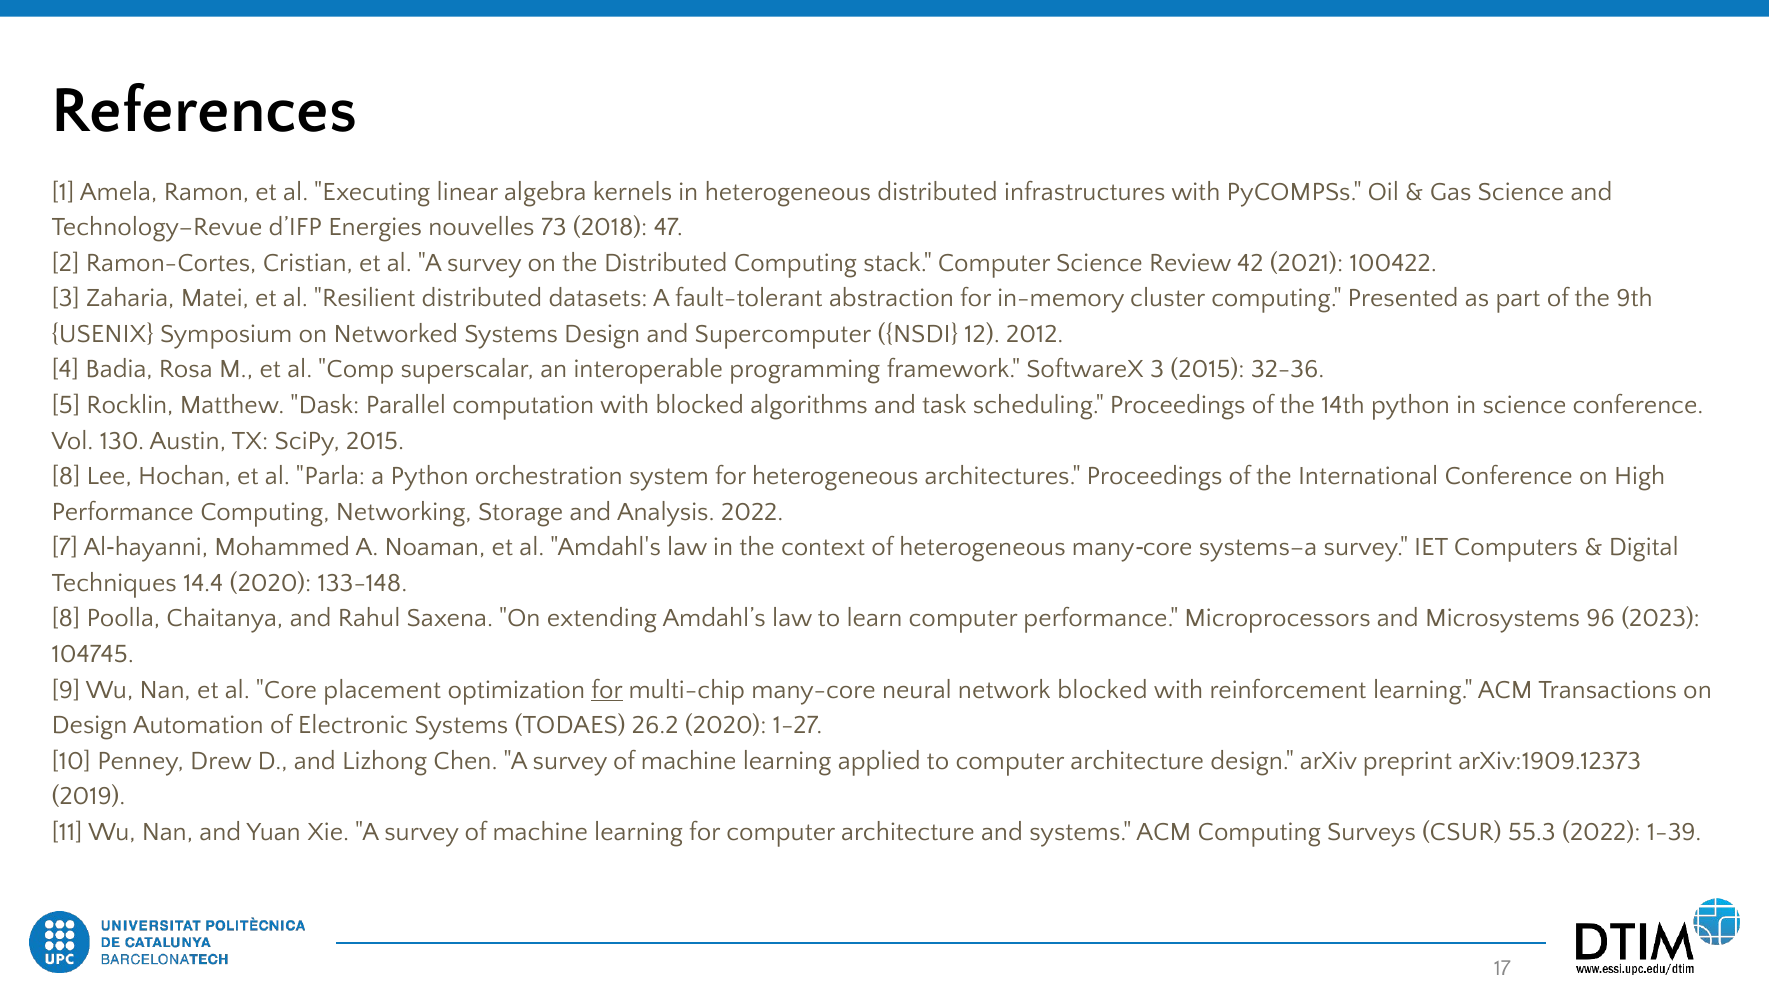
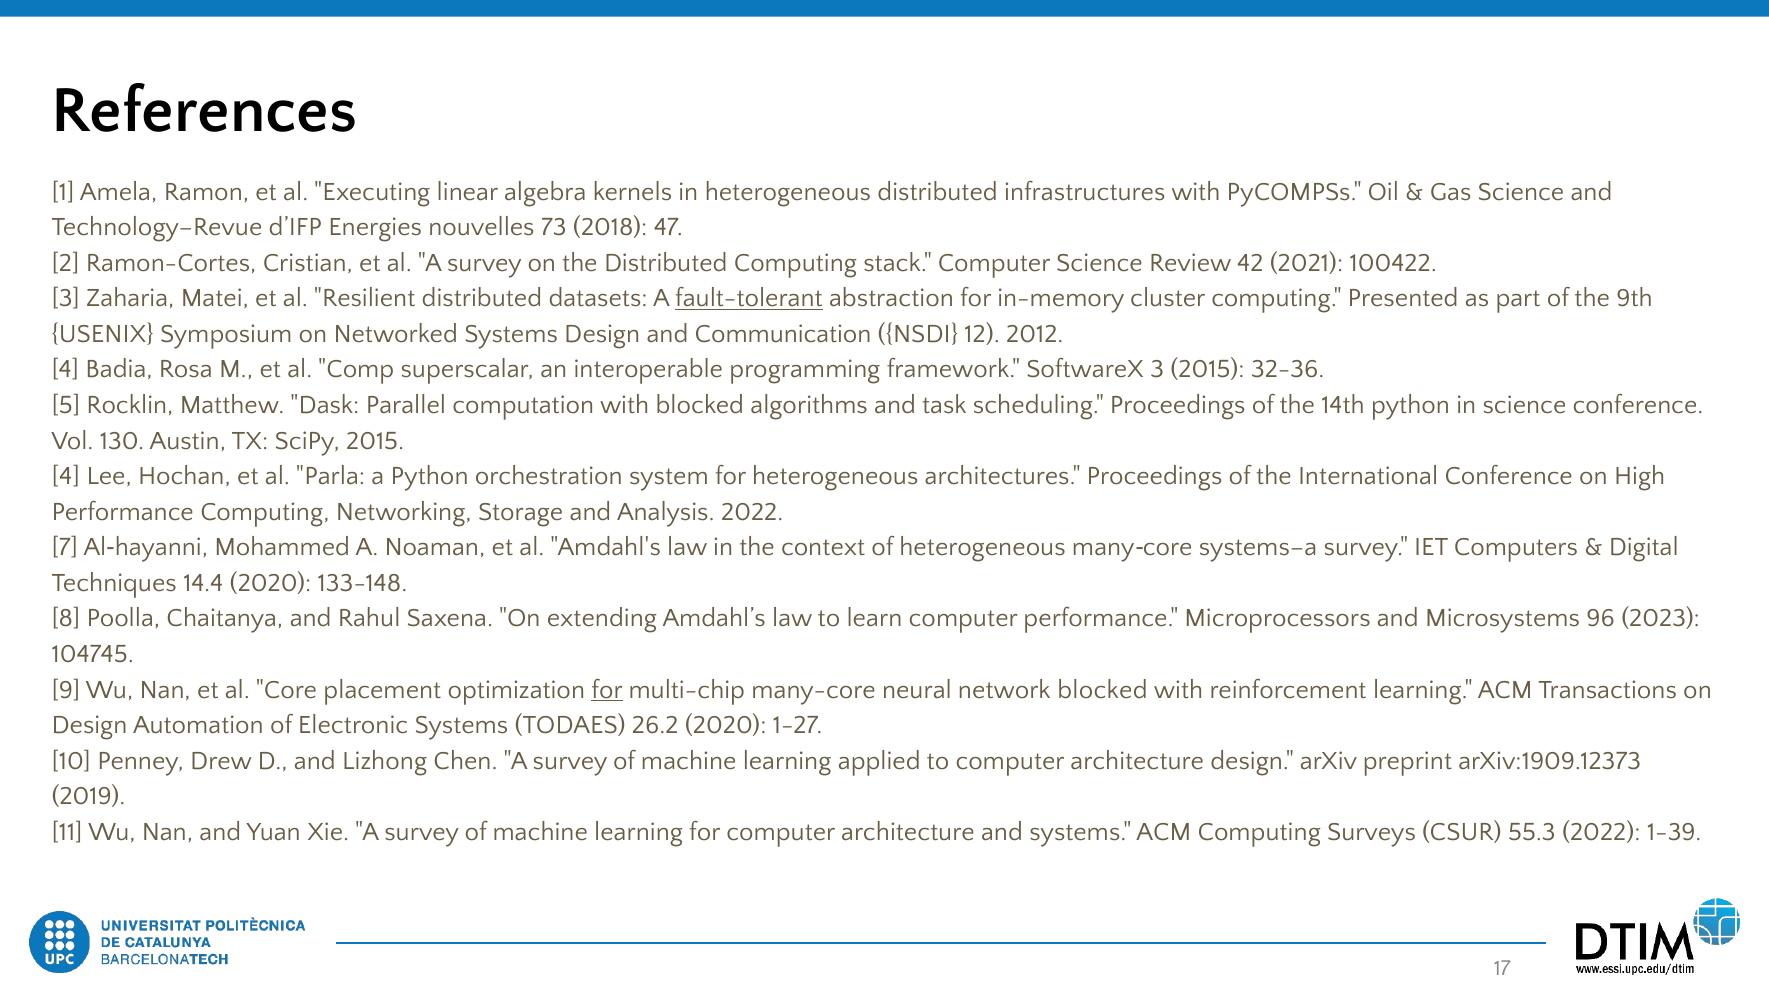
fault-tolerant underline: none -> present (749, 298)
Supercomputer: Supercomputer -> Communication (783, 334)
8: 8 -> 4 (66, 476)
